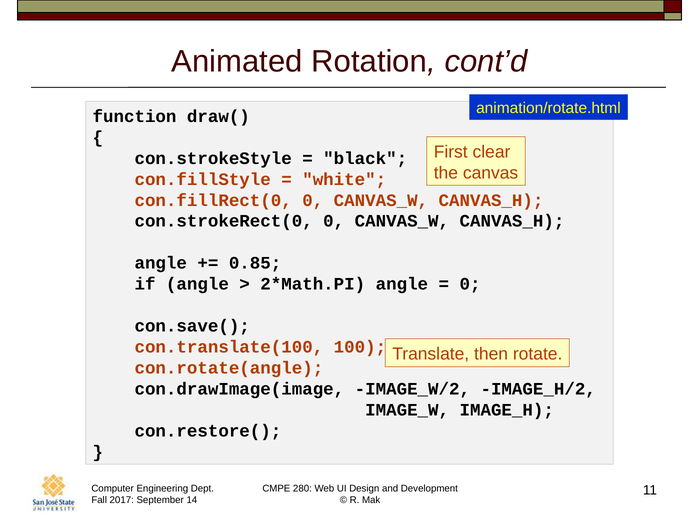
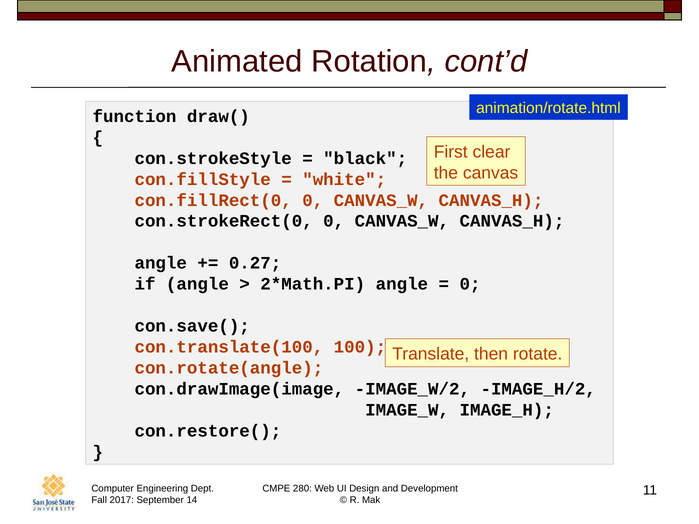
0.85: 0.85 -> 0.27 (255, 263)
